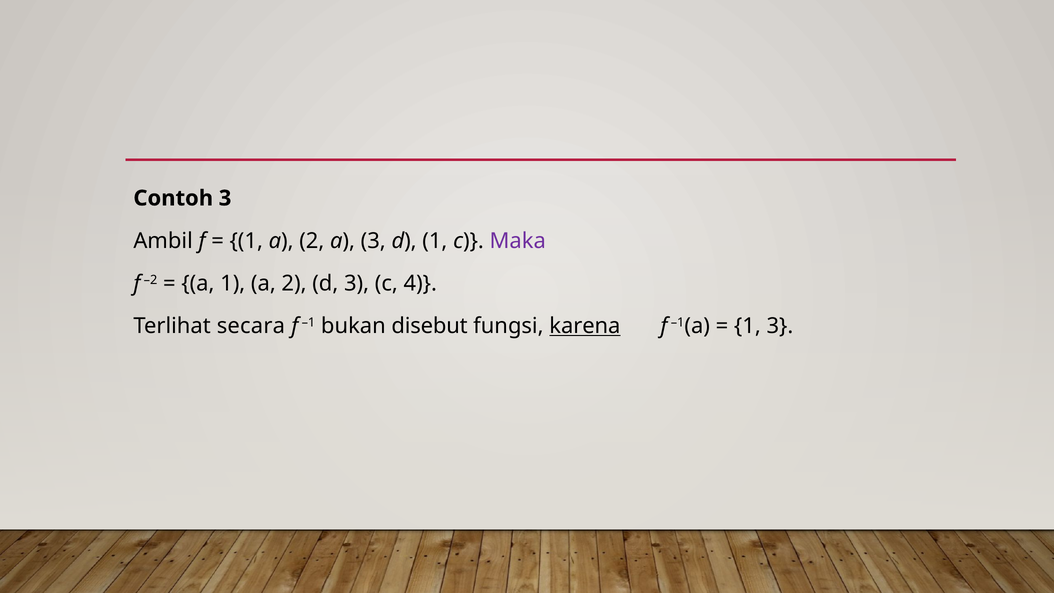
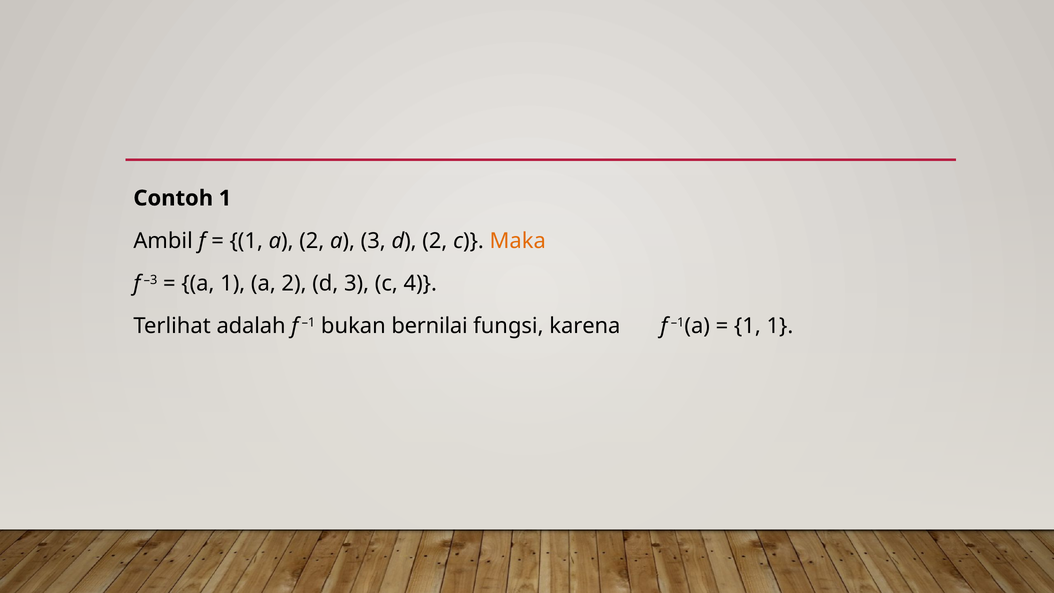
Contoh 3: 3 -> 1 (225, 198)
d 1: 1 -> 2 (435, 241)
Maka colour: purple -> orange (518, 241)
–2: –2 -> –3 (150, 280)
secara: secara -> adalah (251, 326)
disebut: disebut -> bernilai (430, 326)
karena underline: present -> none (585, 326)
1 3: 3 -> 1 (780, 326)
